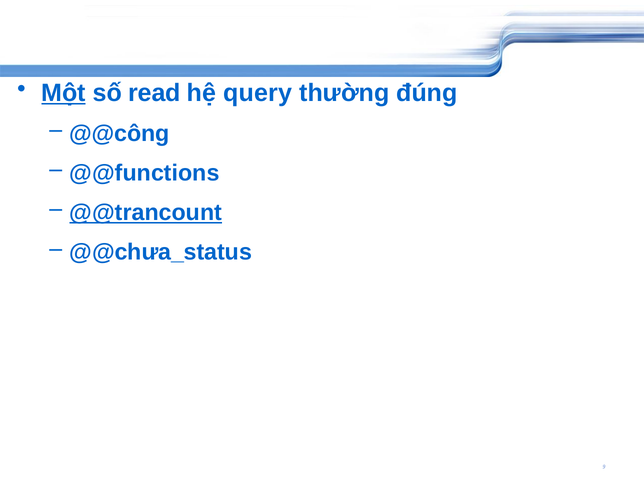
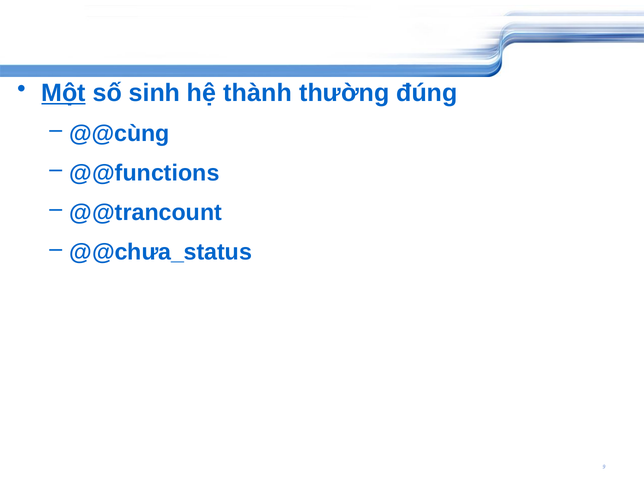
read: read -> sinh (154, 93)
query: query -> thành (258, 93)
@@công: @@công -> @@cùng (119, 134)
@@trancount underline: present -> none (146, 213)
